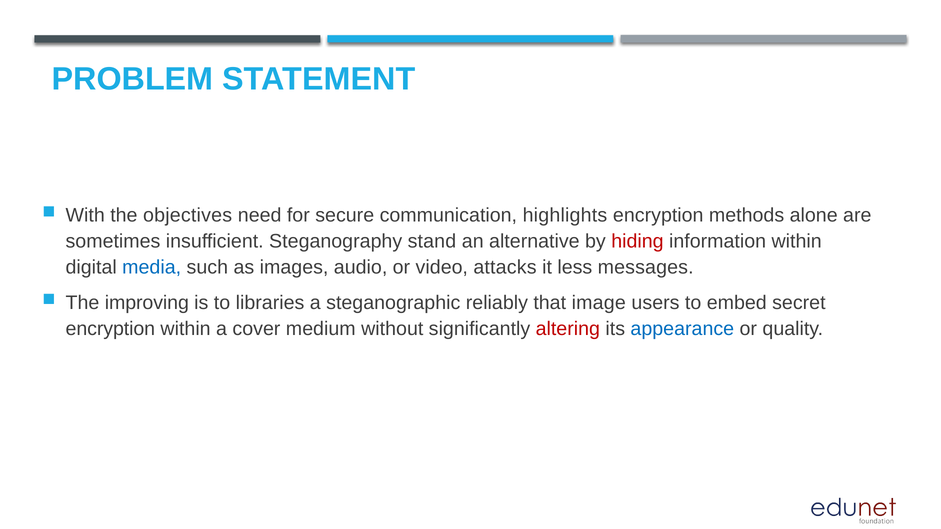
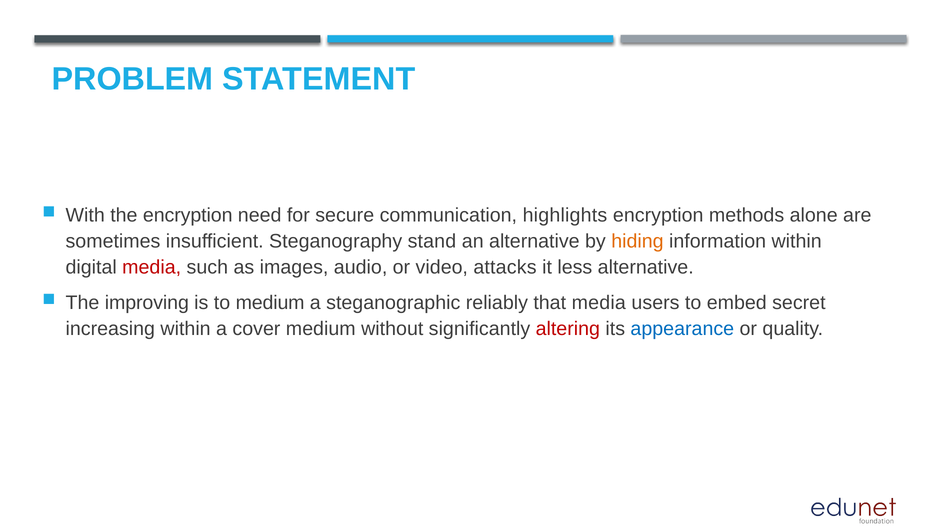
the objectives: objectives -> encryption (188, 216)
hiding colour: red -> orange (637, 242)
media colour: blue -> red (152, 267)
less messages: messages -> alternative (646, 267)
to libraries: libraries -> medium (270, 303)
that image: image -> media (599, 303)
encryption: encryption -> increasing (110, 329)
